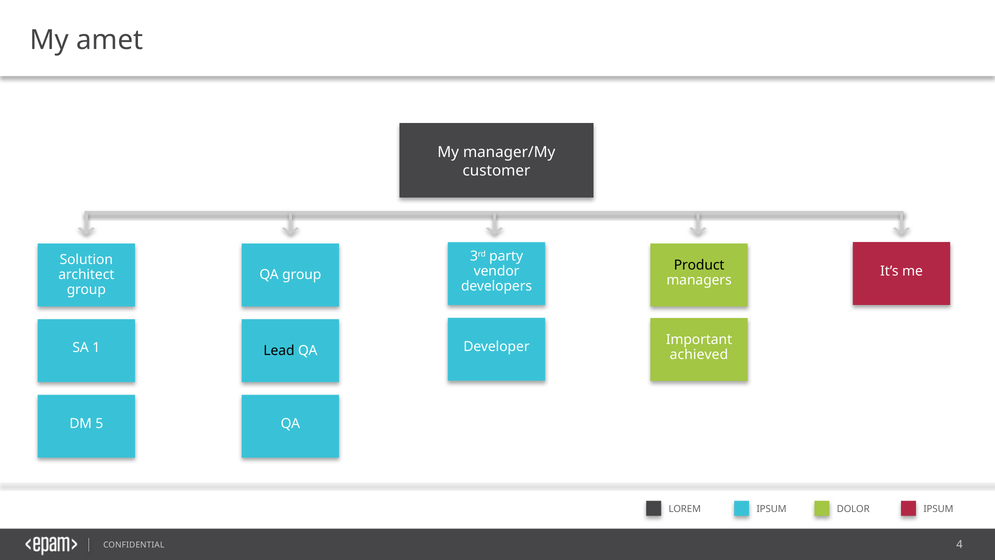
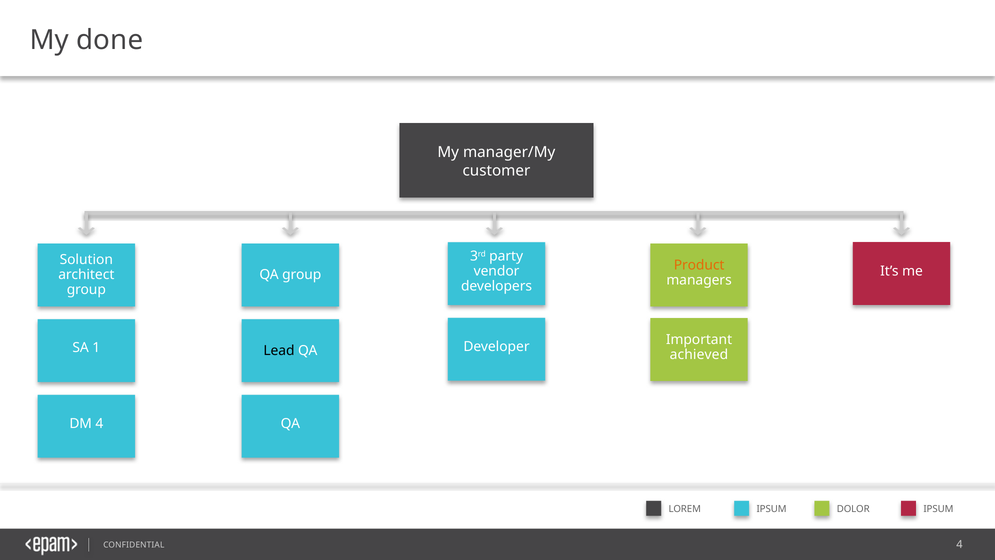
amet: amet -> done (110, 40)
Product colour: black -> orange (699, 265)
DM 5: 5 -> 4 (99, 424)
